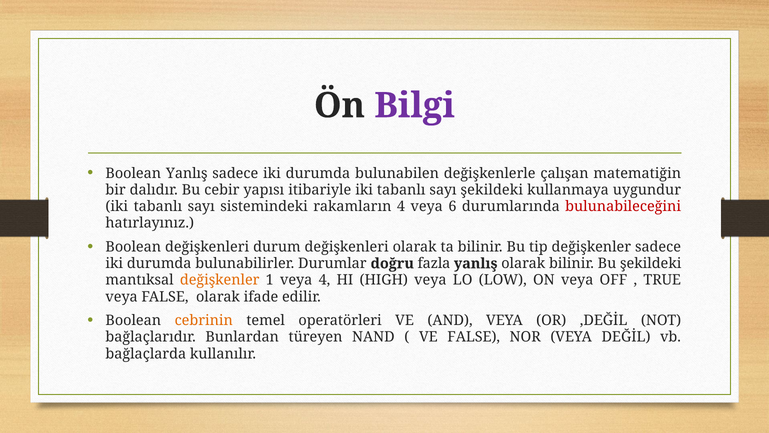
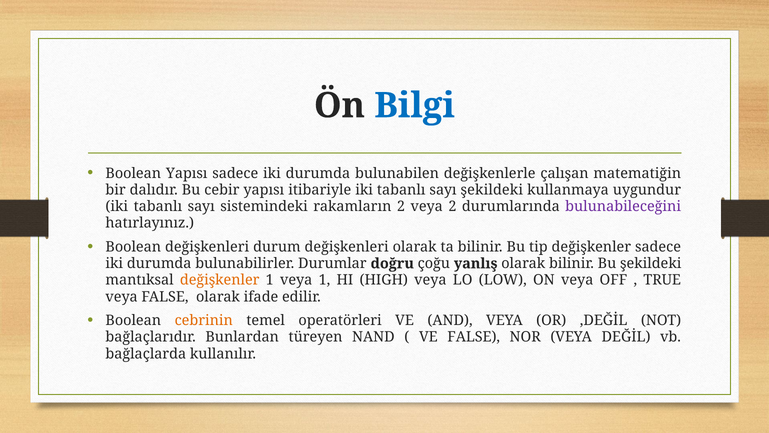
Bilgi colour: purple -> blue (415, 106)
Boolean Yanlış: Yanlış -> Yapısı (187, 173)
rakamların 4: 4 -> 2 (401, 206)
veya 6: 6 -> 2 (452, 206)
bulunabileceğini colour: red -> purple (623, 206)
fazla: fazla -> çoğu (434, 263)
veya 4: 4 -> 1 (324, 280)
